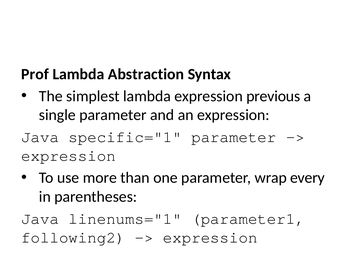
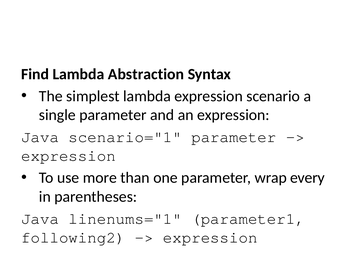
Prof: Prof -> Find (35, 74)
previous: previous -> scenario (273, 96)
specific="1: specific="1 -> scenario="1 (125, 137)
